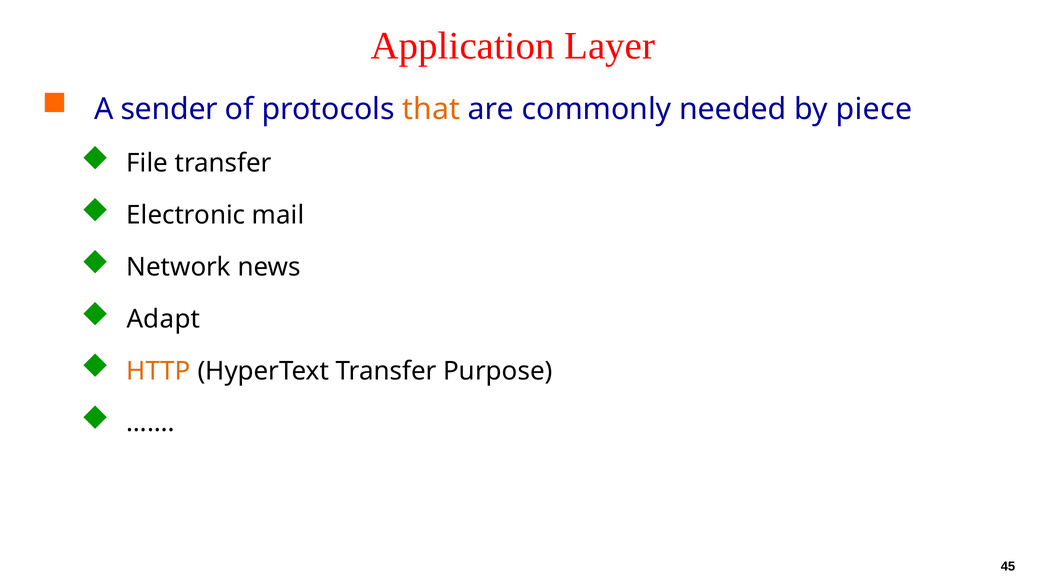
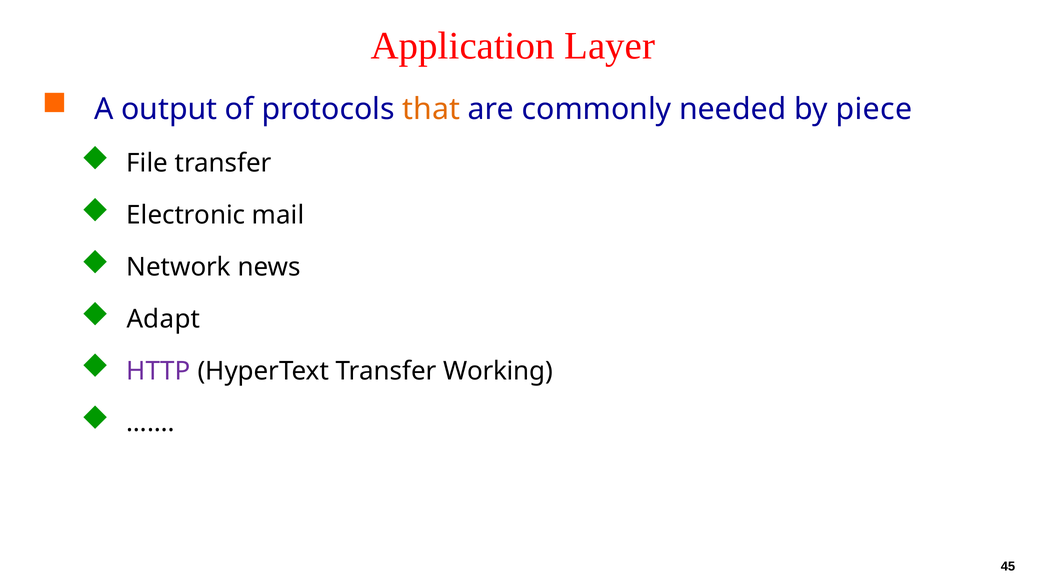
sender: sender -> output (169, 109)
HTTP colour: orange -> purple (159, 371)
Purpose: Purpose -> Working (498, 371)
